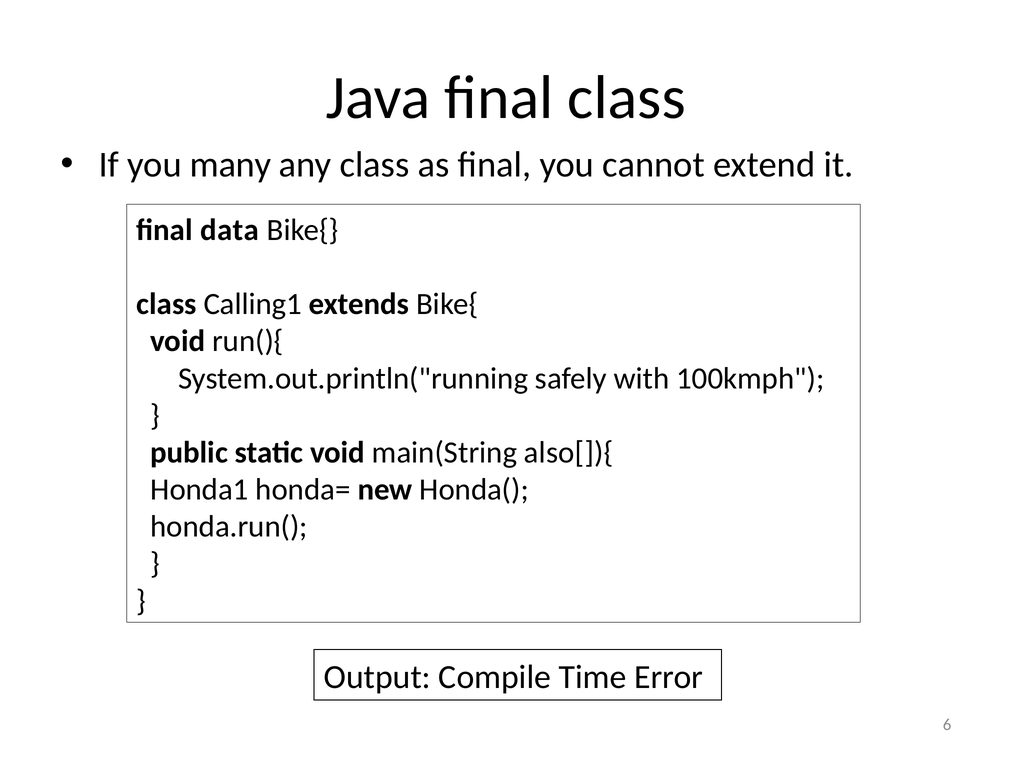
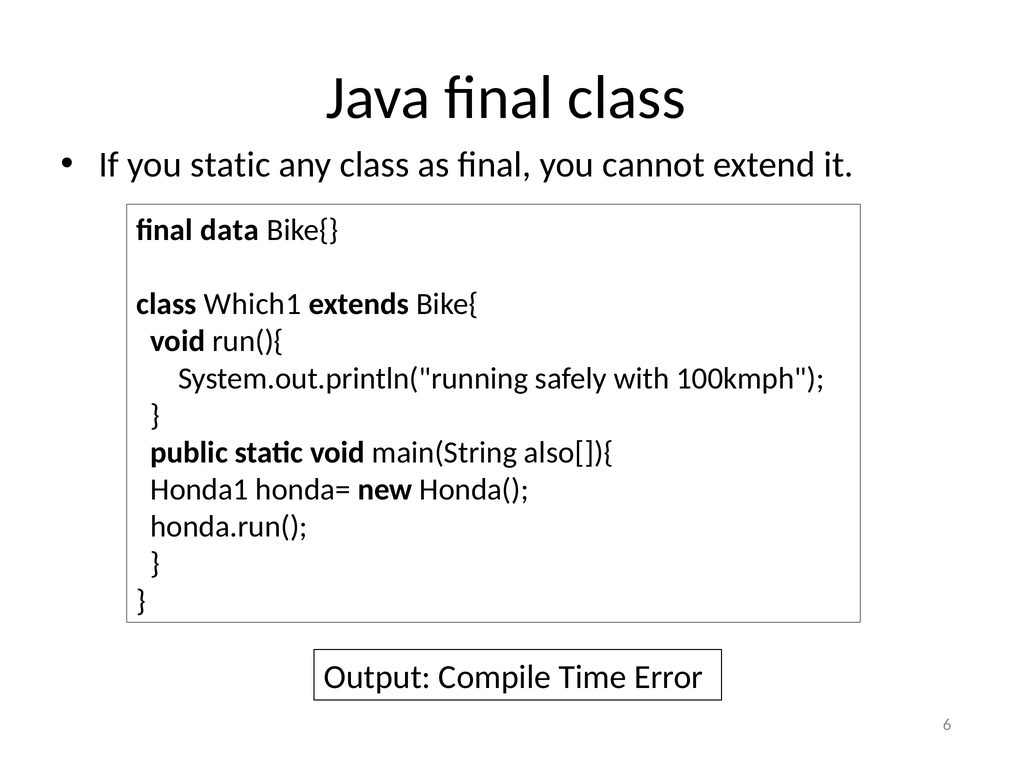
you many: many -> static (230, 165)
Calling1: Calling1 -> Which1 (253, 304)
